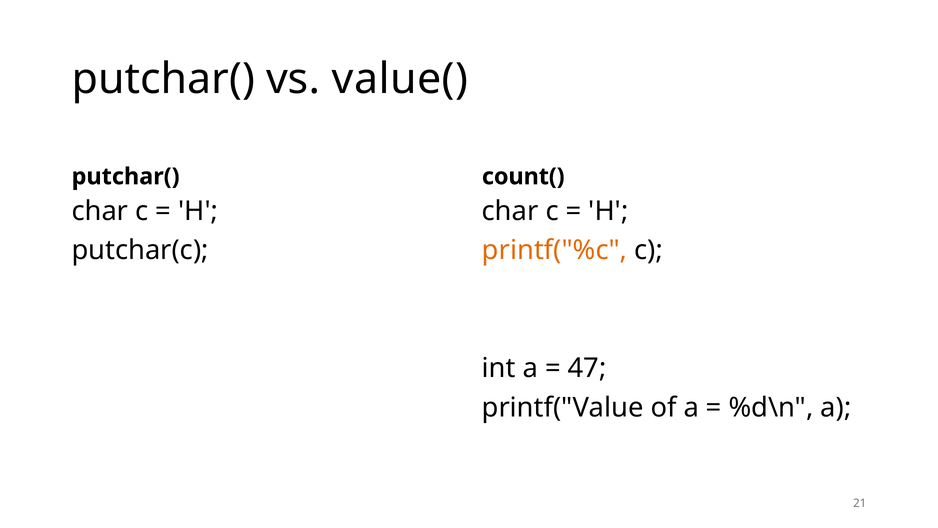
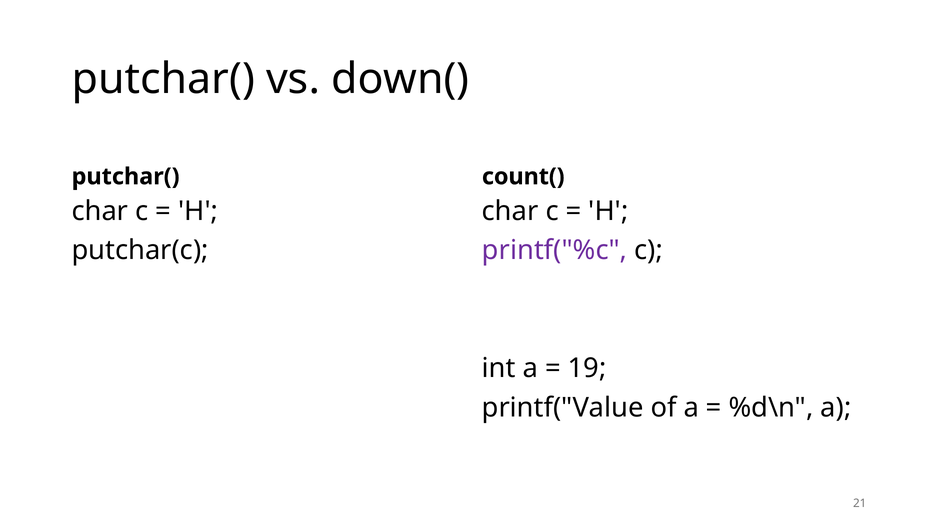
value(: value( -> down( (400, 79)
printf("%c colour: orange -> purple (555, 250)
47: 47 -> 19 (587, 368)
